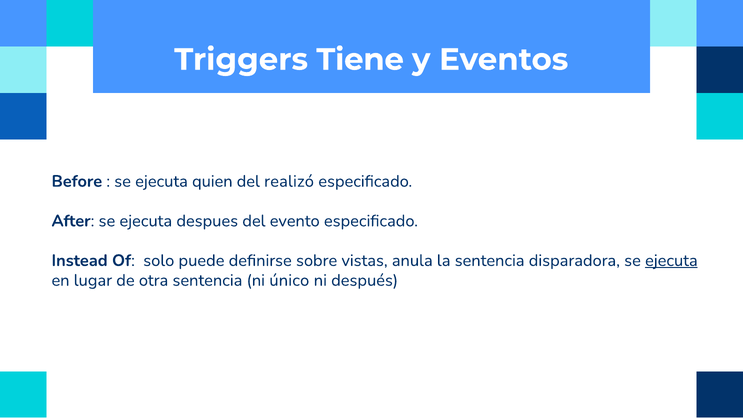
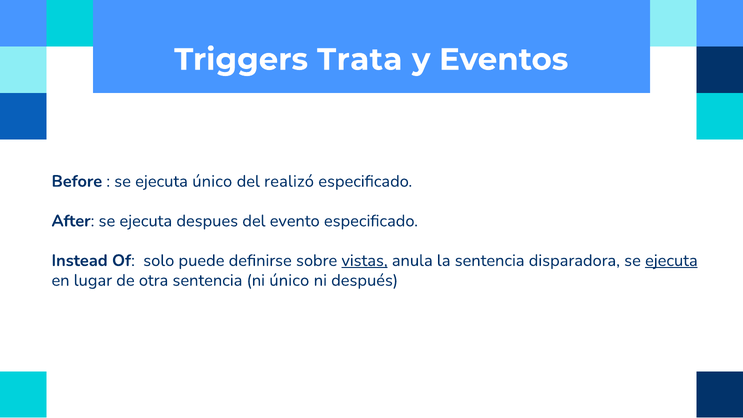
Tiene: Tiene -> Trata (360, 60)
ejecuta quien: quien -> único (212, 181)
vistas underline: none -> present (365, 260)
